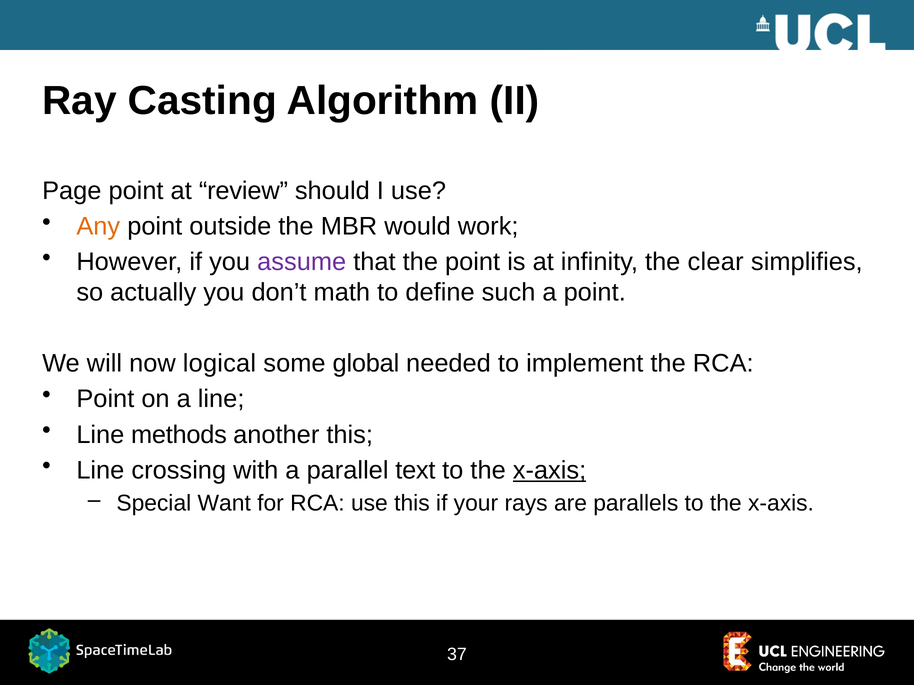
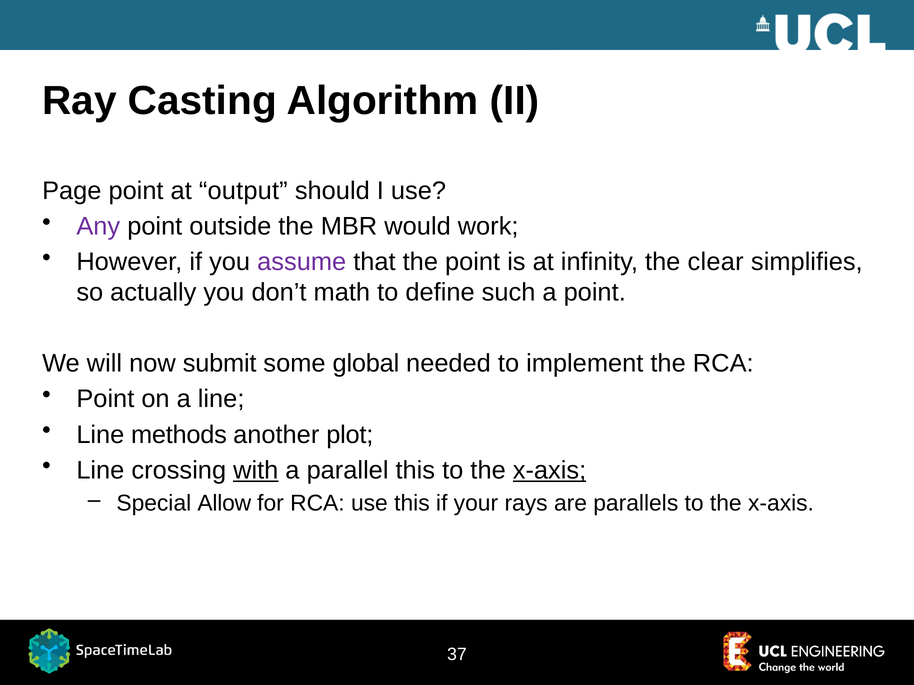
review: review -> output (243, 191)
Any colour: orange -> purple (98, 227)
logical: logical -> submit (220, 364)
another this: this -> plot (350, 435)
with underline: none -> present (256, 470)
parallel text: text -> this (415, 470)
Want: Want -> Allow (224, 504)
